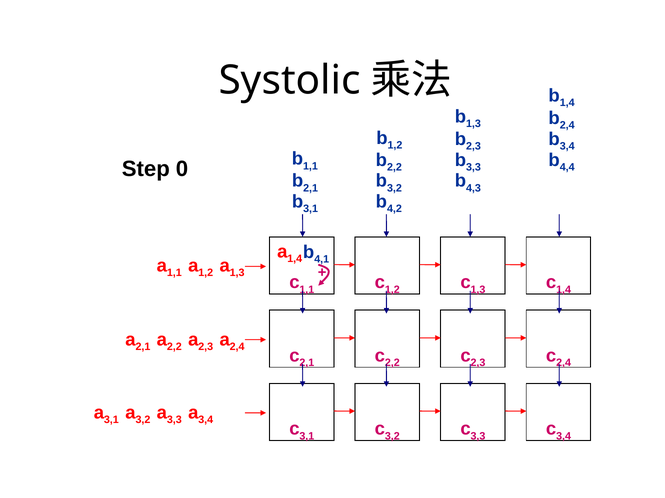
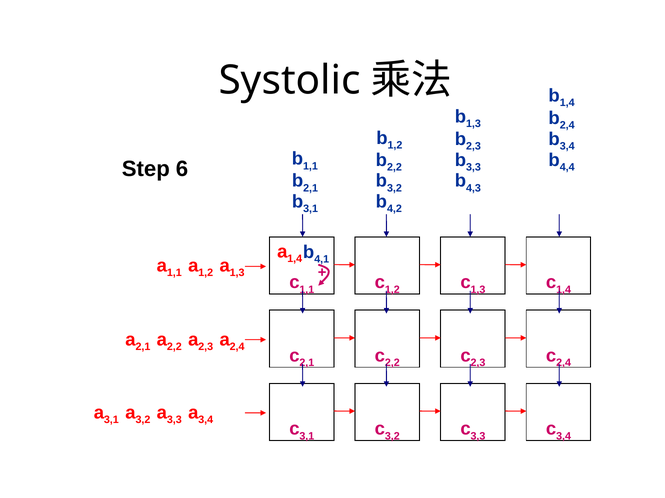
0: 0 -> 6 (182, 169)
